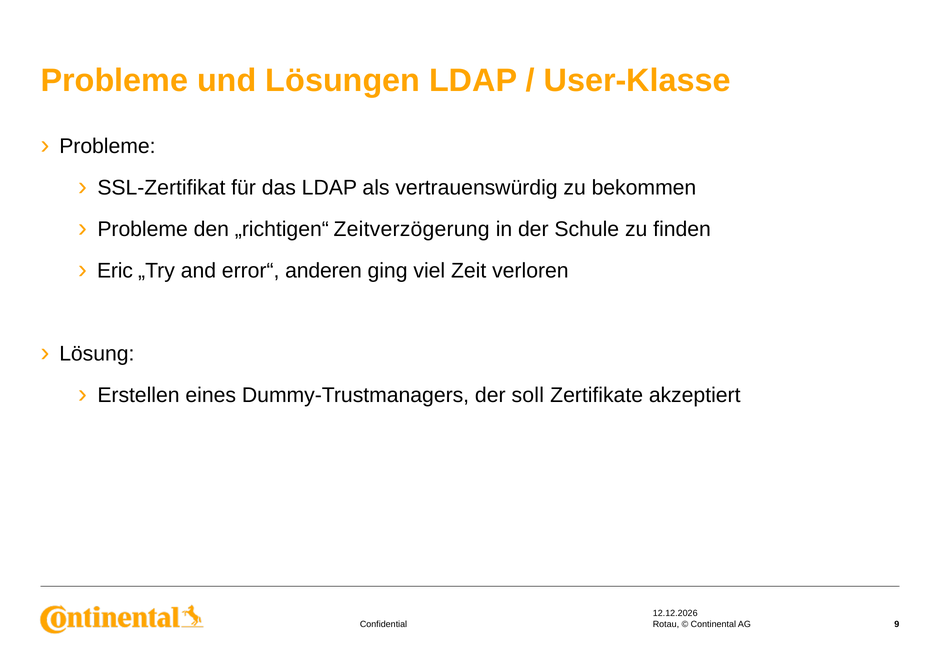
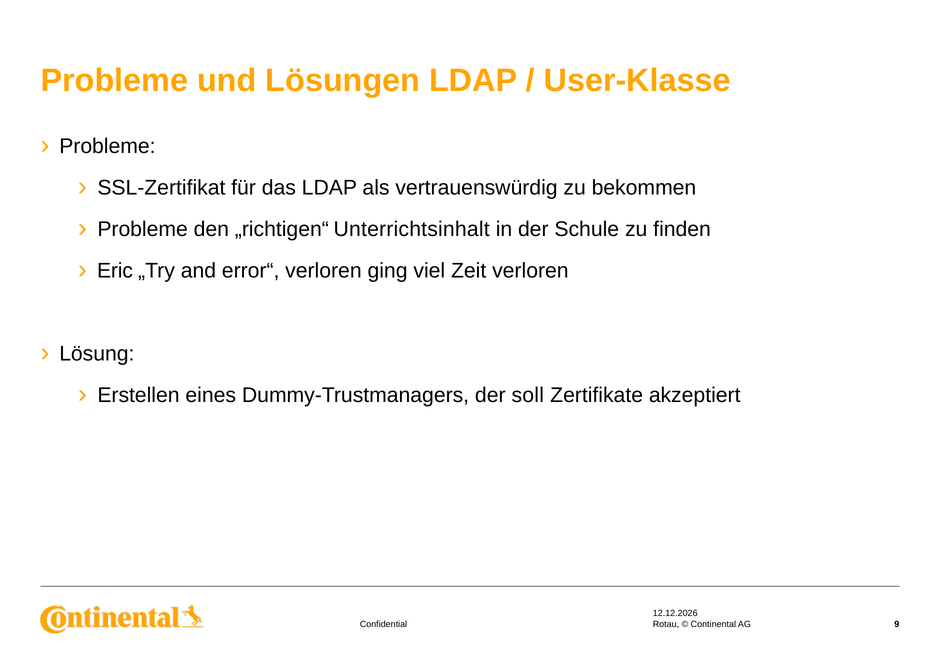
Zeitverzögerung: Zeitverzögerung -> Unterrichtsinhalt (412, 229)
error“ anderen: anderen -> verloren (323, 270)
